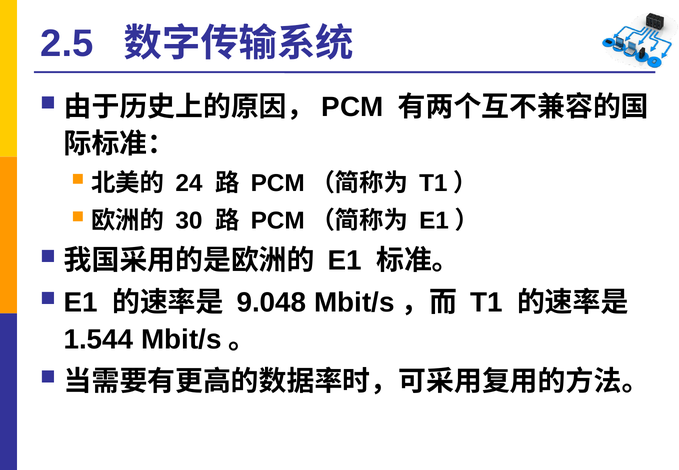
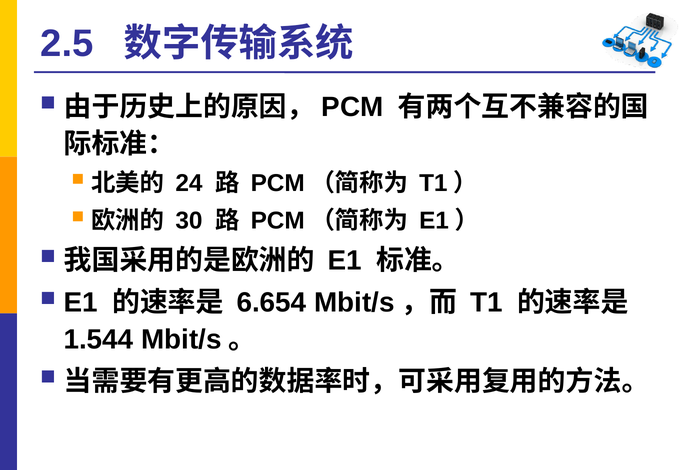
9.048: 9.048 -> 6.654 (272, 303)
